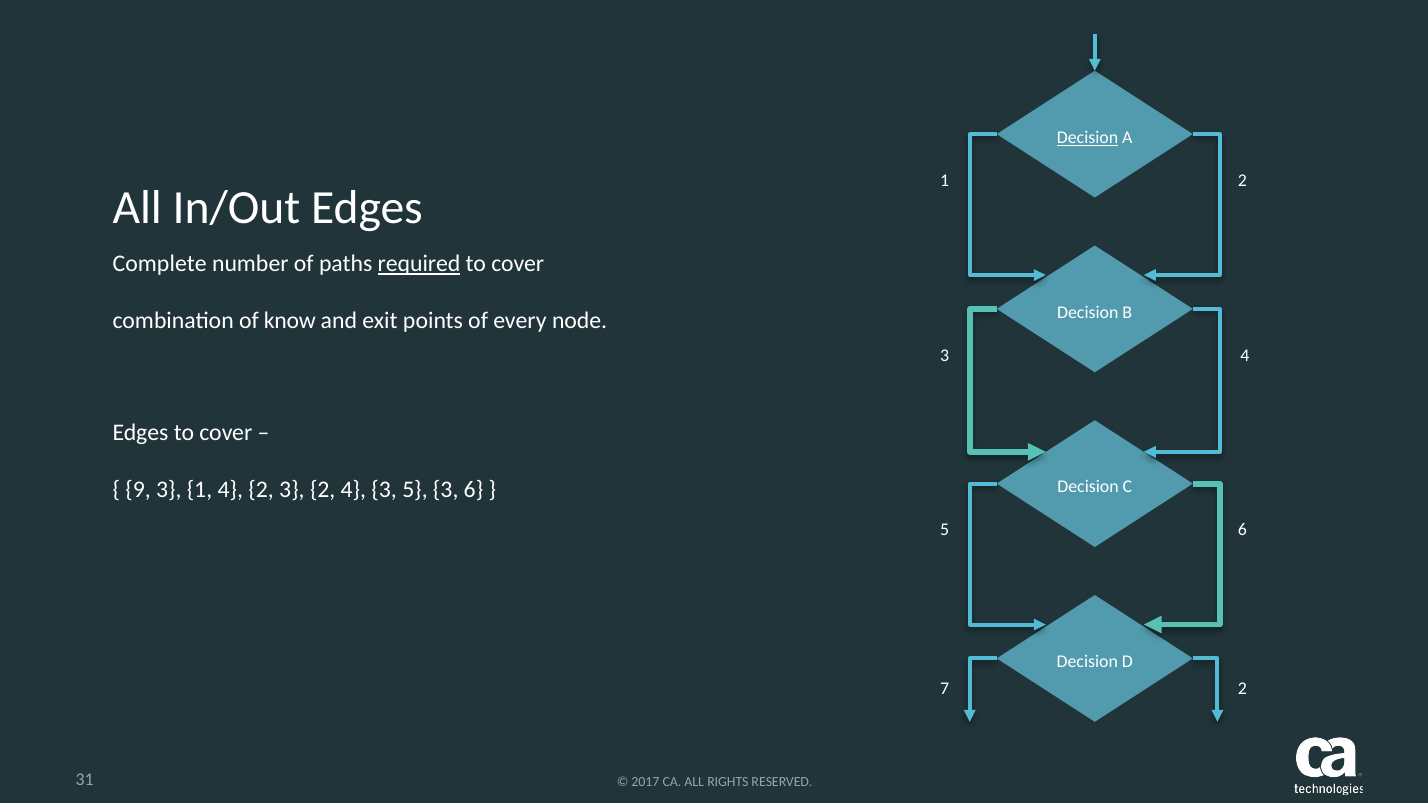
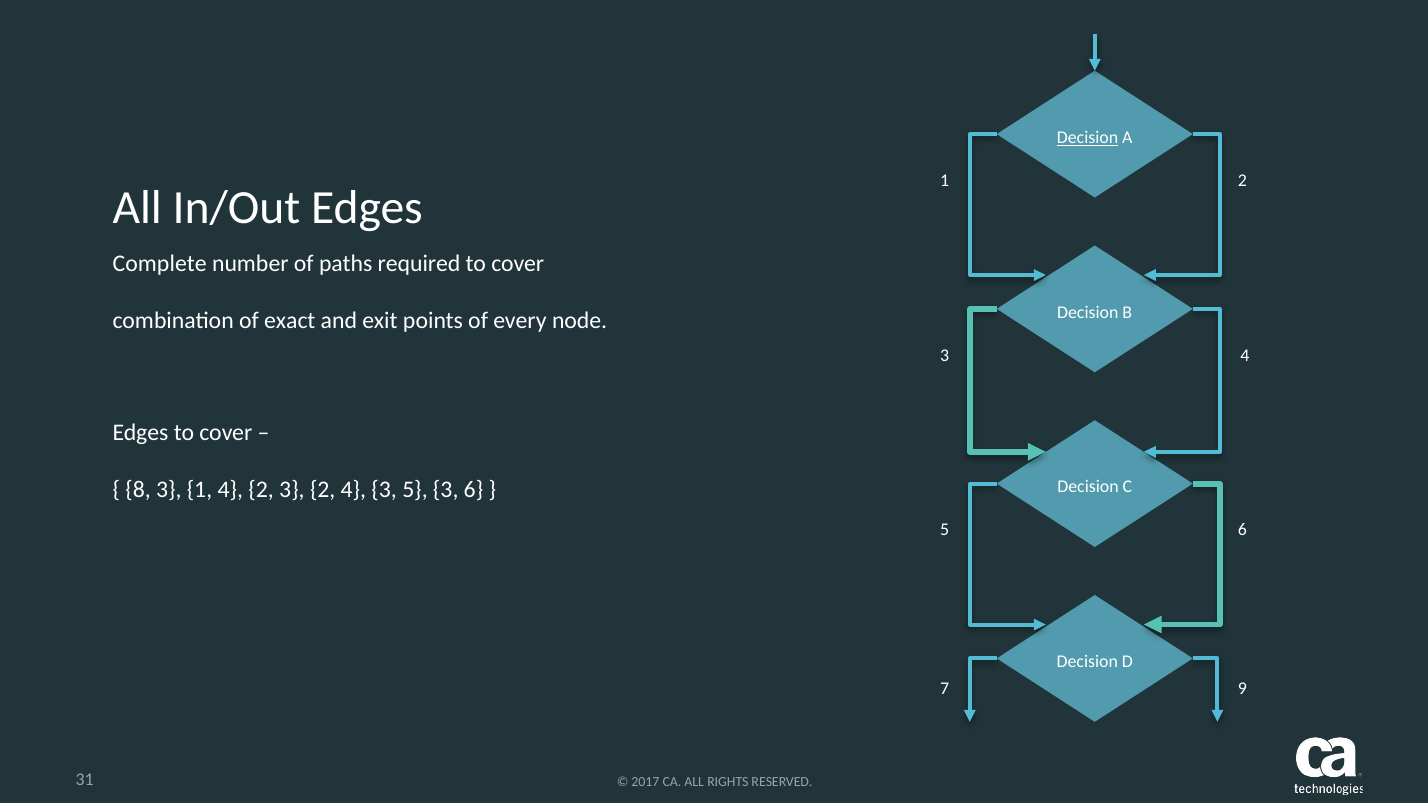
required underline: present -> none (419, 264)
know: know -> exact (290, 320)
9: 9 -> 8 (138, 489)
7 2: 2 -> 9 (1242, 689)
